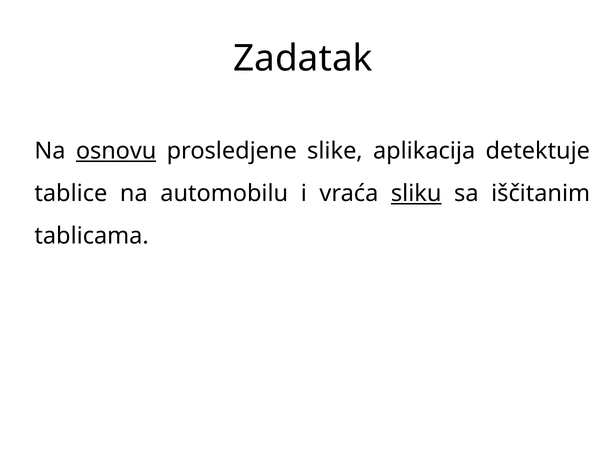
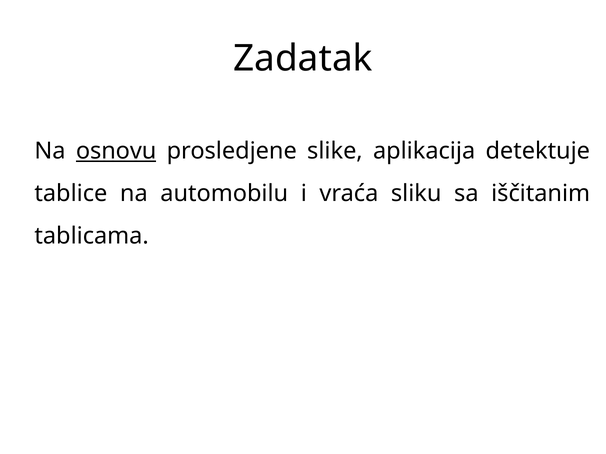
sliku underline: present -> none (416, 194)
